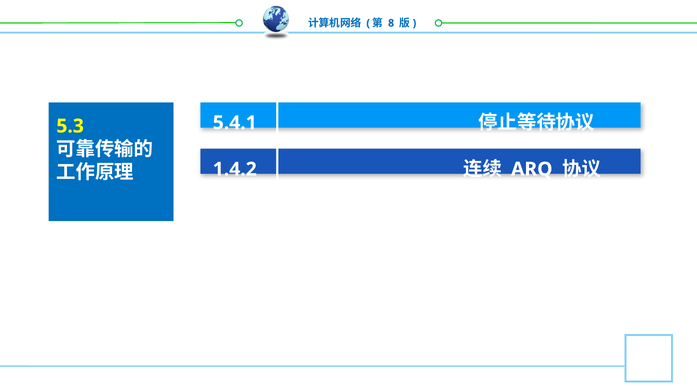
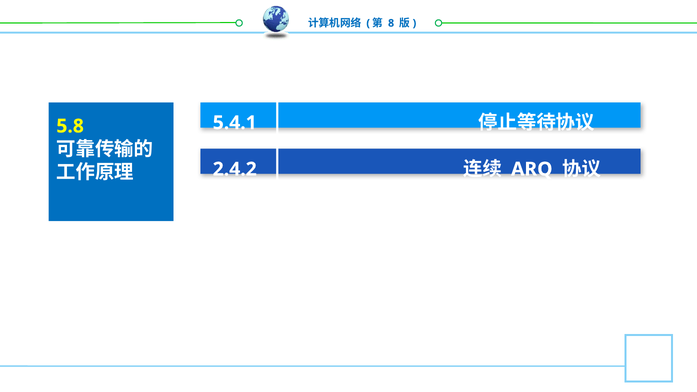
5.3: 5.3 -> 5.8 (70, 126)
1.4.2: 1.4.2 -> 2.4.2 (235, 169)
